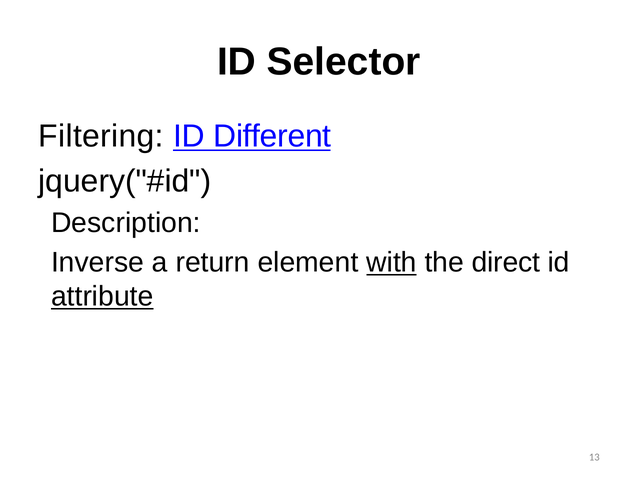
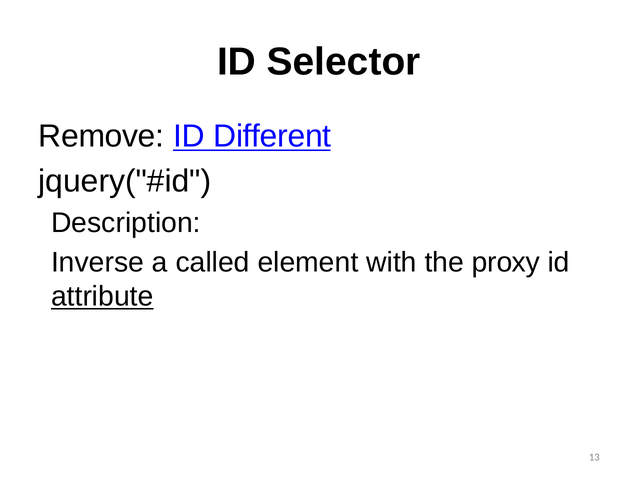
Filtering: Filtering -> Remove (101, 136)
return: return -> called (213, 262)
with underline: present -> none (392, 262)
direct: direct -> proxy (506, 262)
